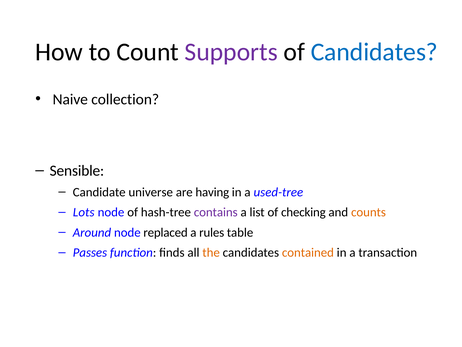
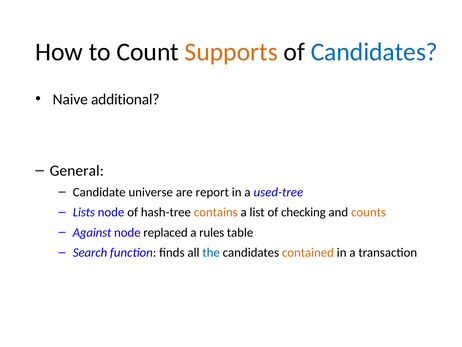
Supports colour: purple -> orange (231, 52)
collection: collection -> additional (125, 99)
Sensible: Sensible -> General (77, 170)
having: having -> report (212, 192)
Lots: Lots -> Lists (84, 212)
contains colour: purple -> orange (216, 212)
Around: Around -> Against (92, 232)
Passes: Passes -> Search (90, 252)
the colour: orange -> blue (211, 252)
